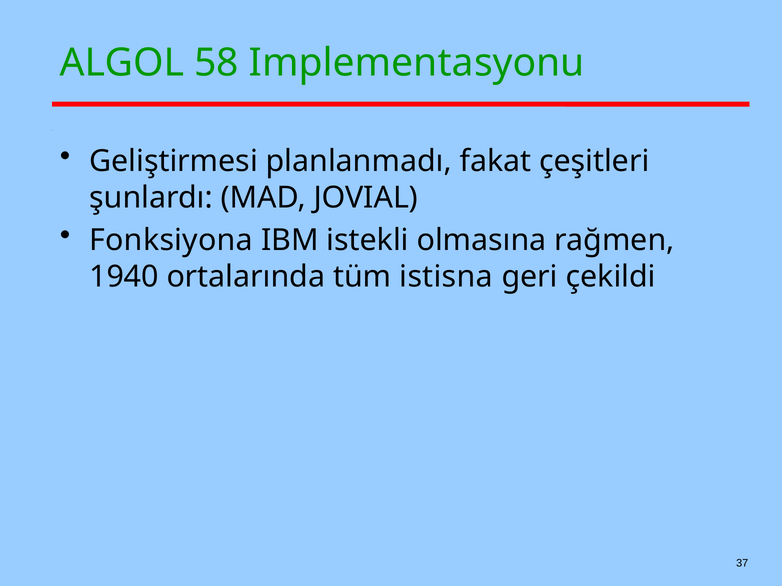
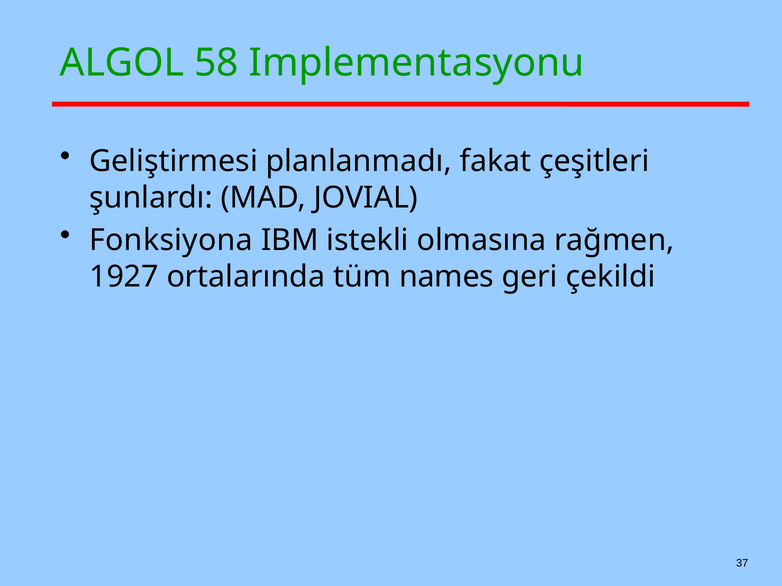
1940: 1940 -> 1927 (124, 277)
istisna: istisna -> names (446, 277)
